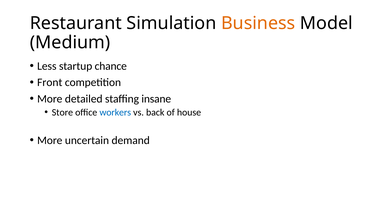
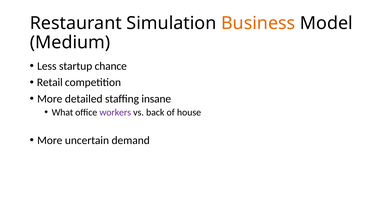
Front: Front -> Retail (50, 82)
Store: Store -> What (62, 112)
workers colour: blue -> purple (115, 112)
